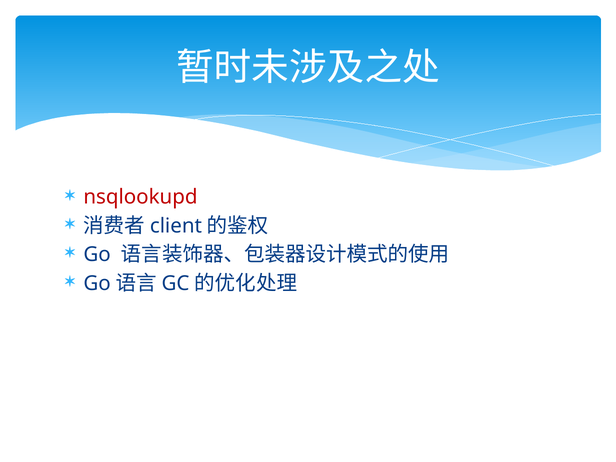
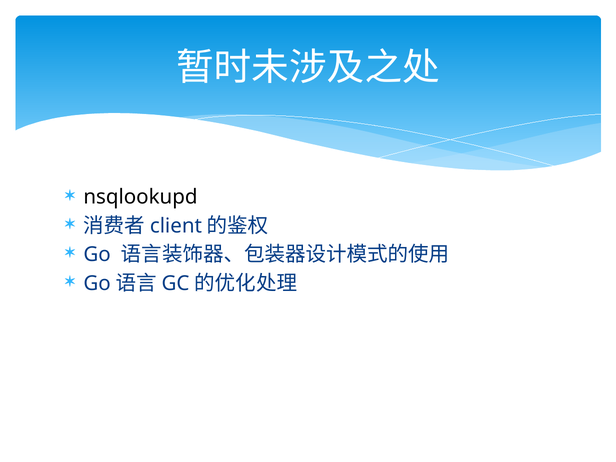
nsqlookupd colour: red -> black (140, 197)
